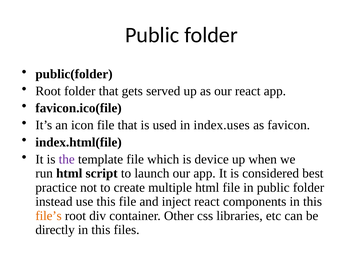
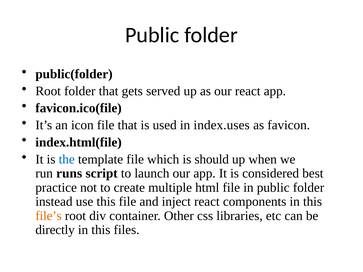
the colour: purple -> blue (67, 159)
device: device -> should (212, 159)
run html: html -> runs (69, 174)
